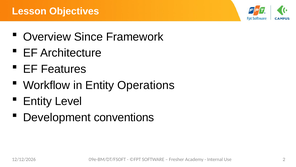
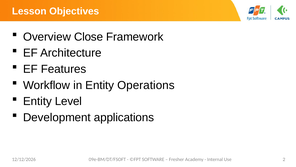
Since: Since -> Close (89, 37)
conventions: conventions -> applications (124, 117)
